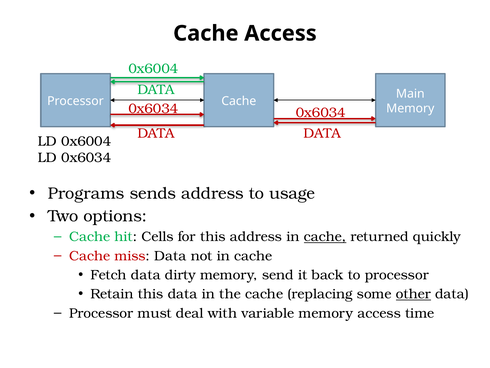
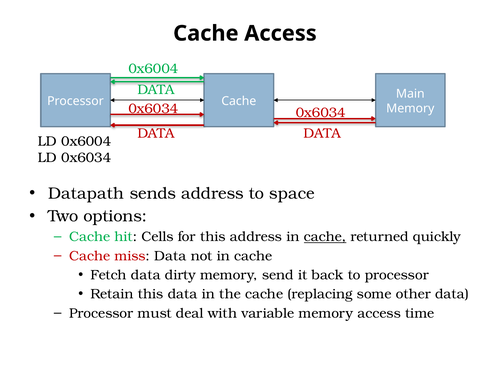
Programs: Programs -> Datapath (86, 193)
usage: usage -> space (292, 193)
other underline: present -> none (413, 294)
